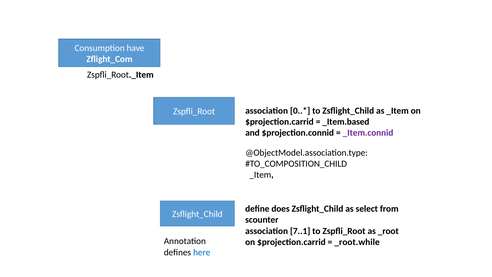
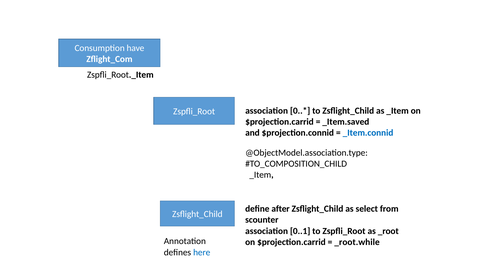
_Item.based: _Item.based -> _Item.saved (346, 122)
_Item.connid colour: purple -> blue (368, 133)
does: does -> after (281, 209)
7..1: 7..1 -> 0..1 (300, 231)
